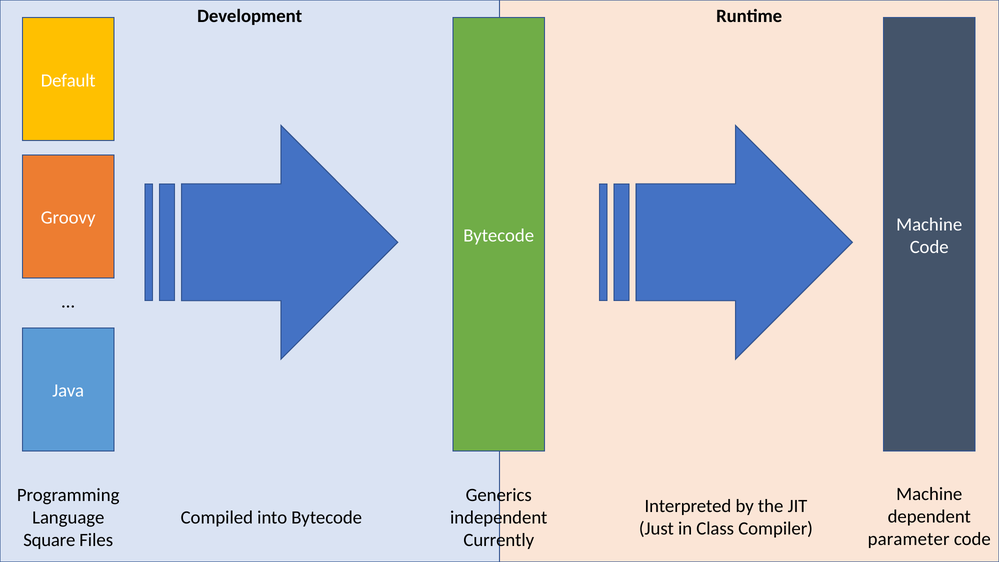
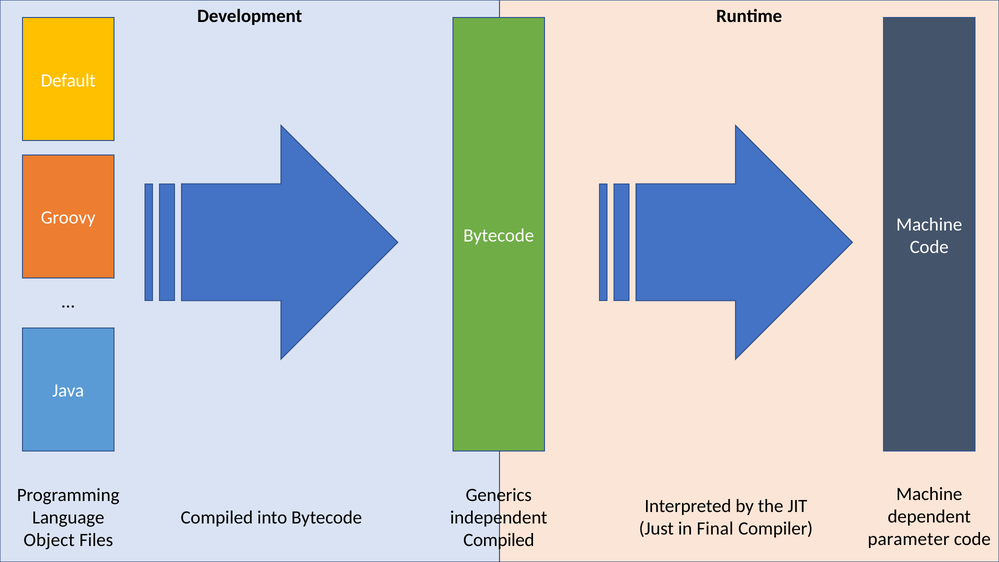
Class: Class -> Final (715, 529)
Square: Square -> Object (49, 540)
Currently: Currently -> Compiled (499, 540)
